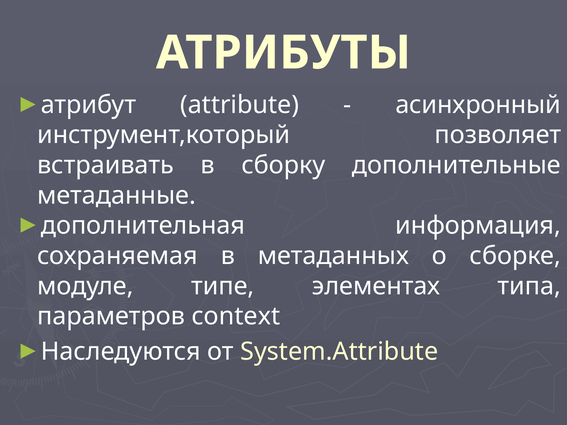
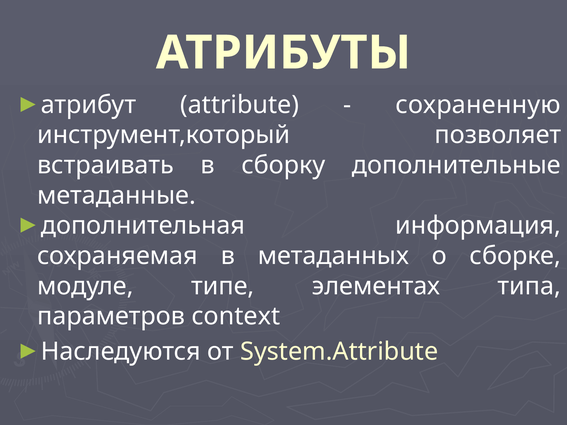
асинхронный: асинхронный -> сохраненную (478, 105)
